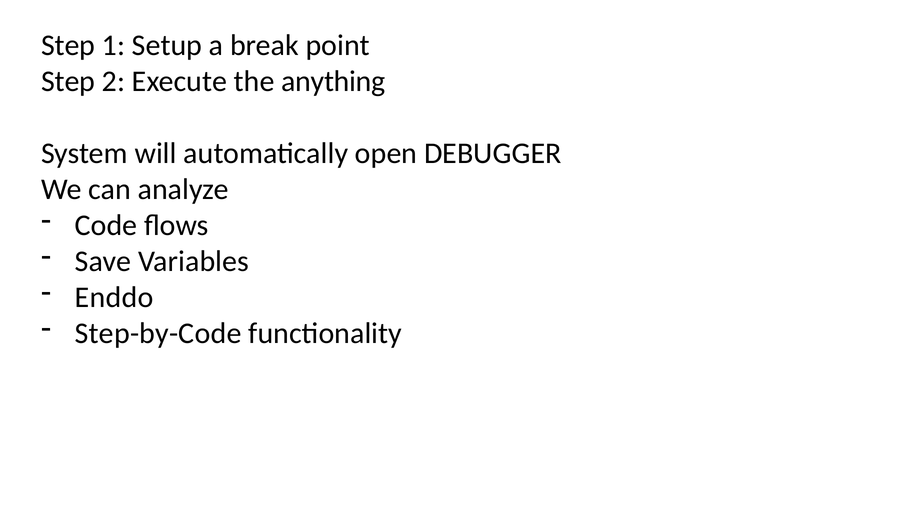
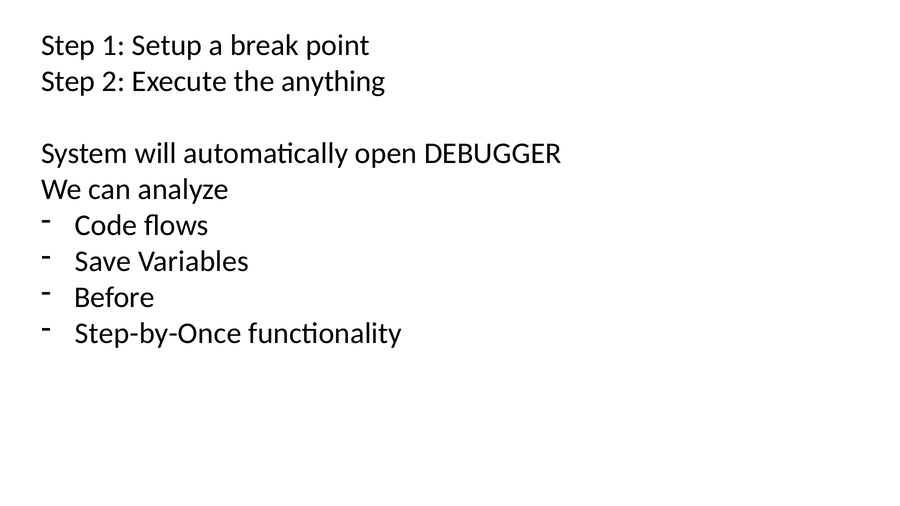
Enddo: Enddo -> Before (114, 298)
Step-by-Code: Step-by-Code -> Step-by-Once (158, 334)
